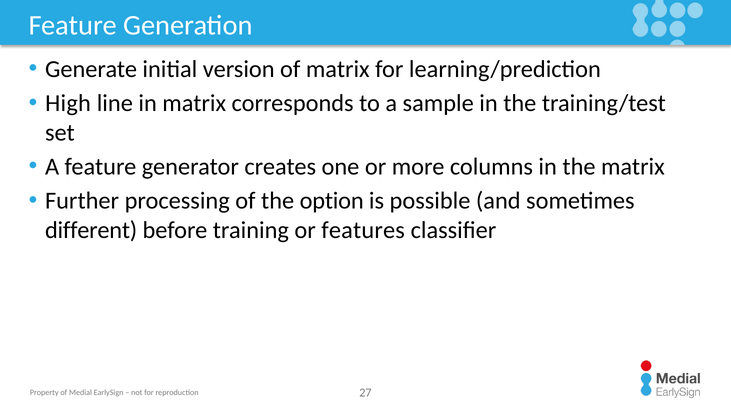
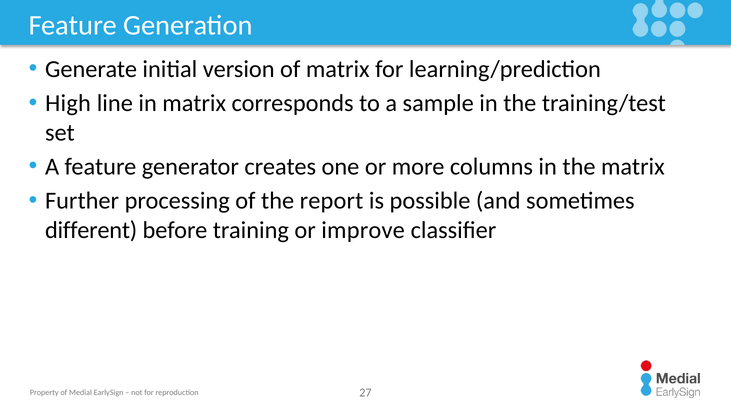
option: option -> report (331, 201)
features: features -> improve (363, 230)
